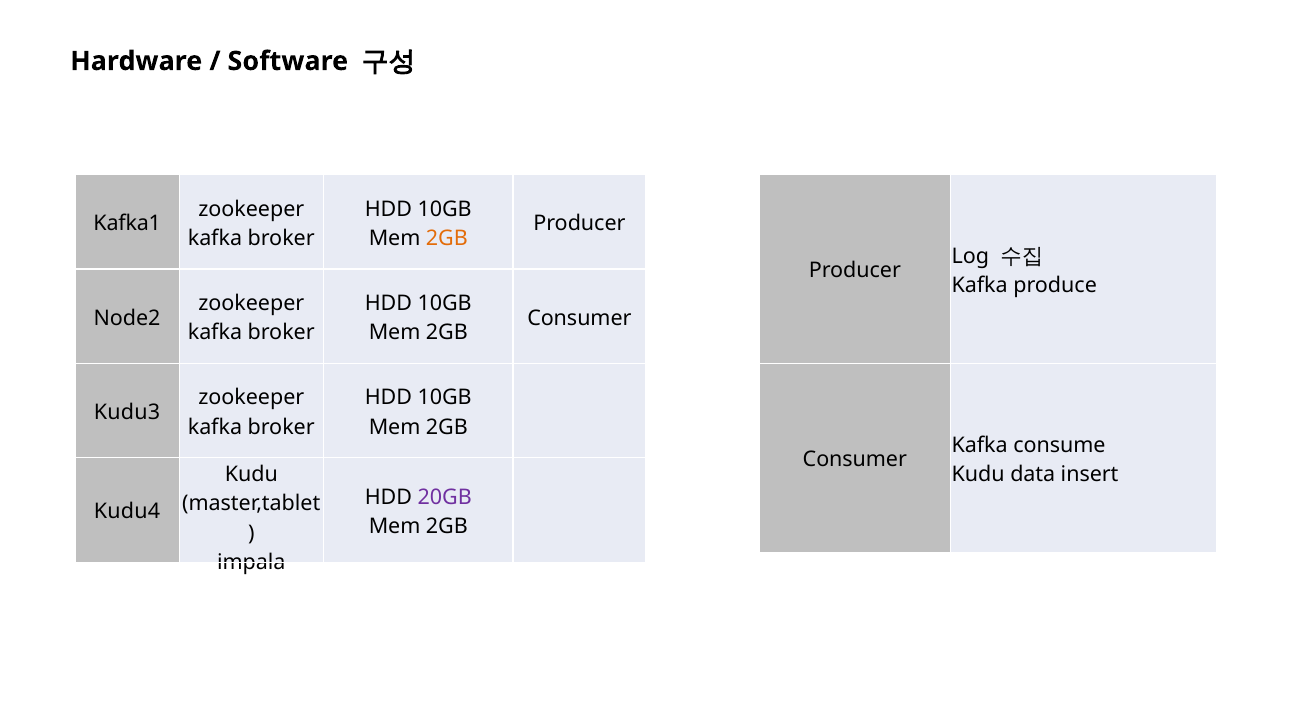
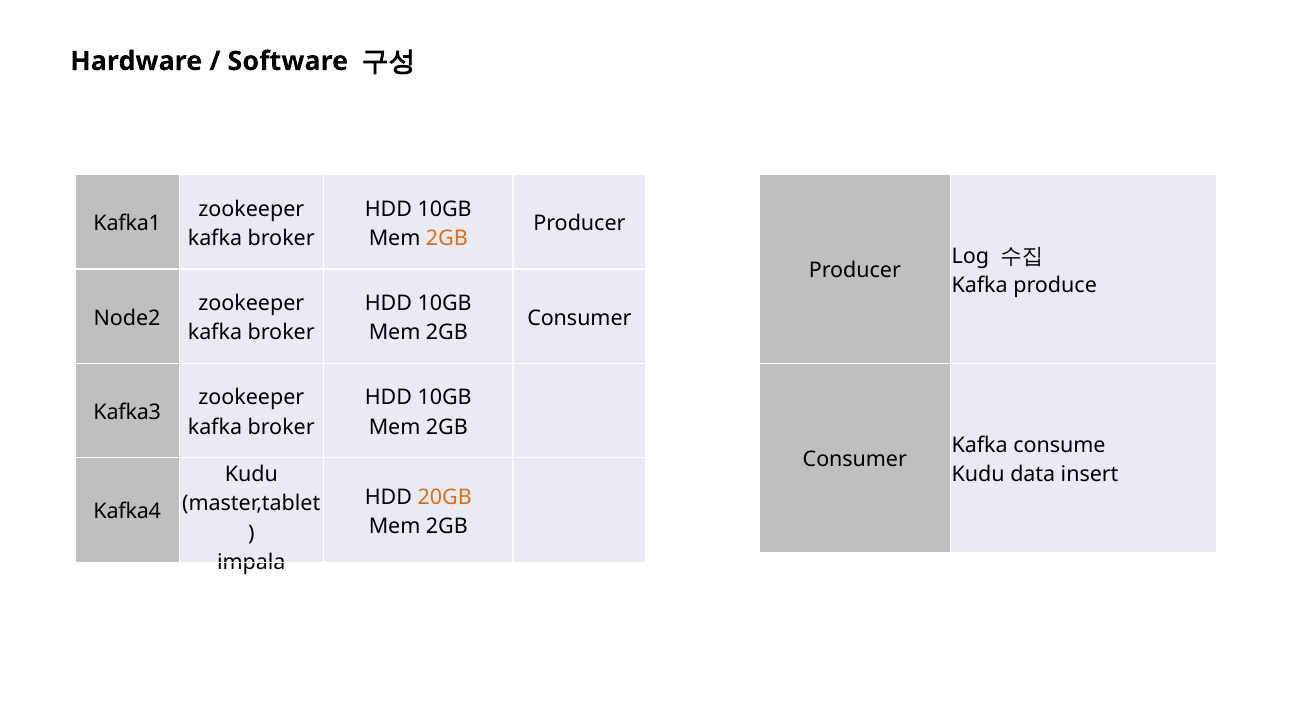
Kudu3: Kudu3 -> Kafka3 (127, 412)
20GB colour: purple -> orange (445, 497)
Kudu4: Kudu4 -> Kafka4 (127, 512)
